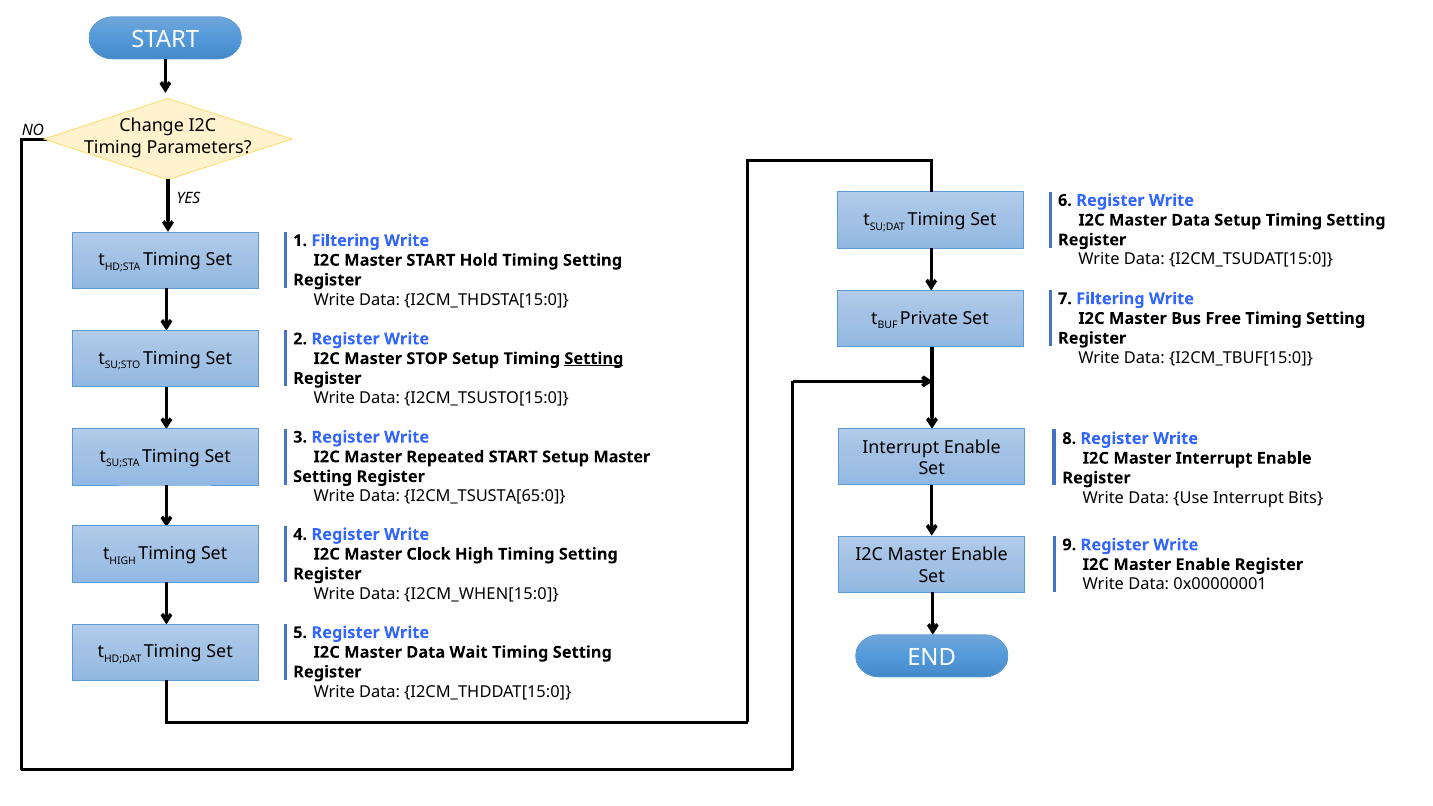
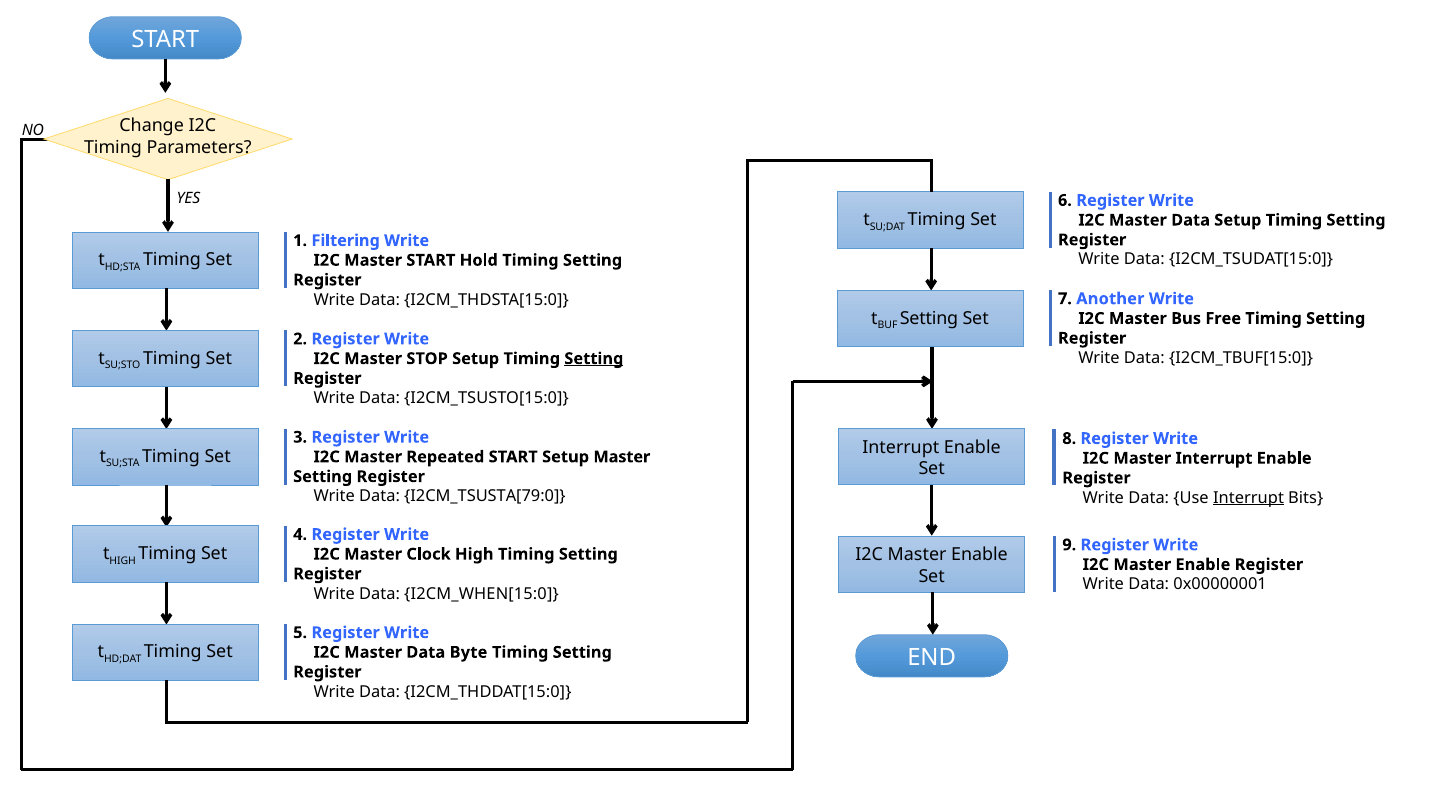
7 Filtering: Filtering -> Another (1110, 299)
Private: Private -> Setting (929, 318)
I2CM_TSUSTA[65:0: I2CM_TSUSTA[65:0 -> I2CM_TSUSTA[79:0 (485, 496)
Interrupt underline: none -> present (1249, 498)
Wait: Wait -> Byte (469, 652)
